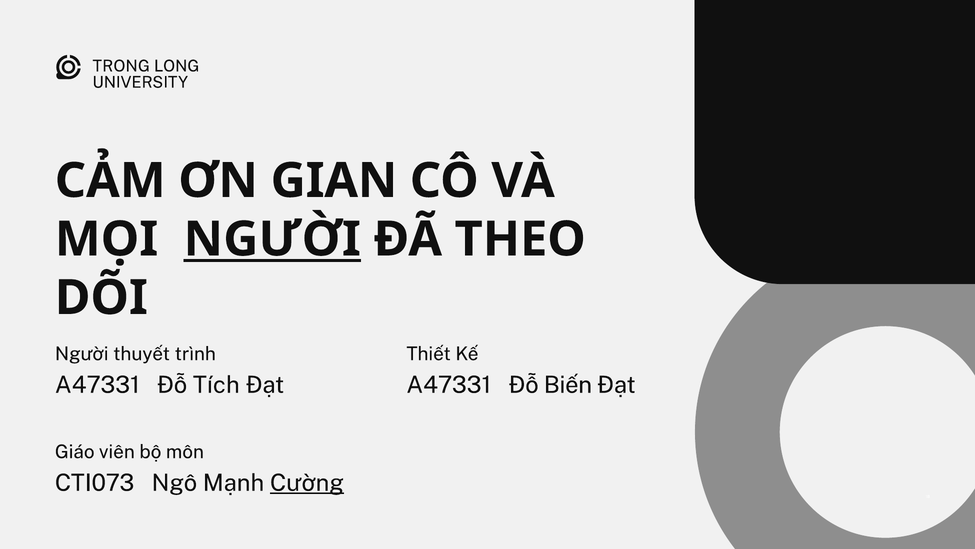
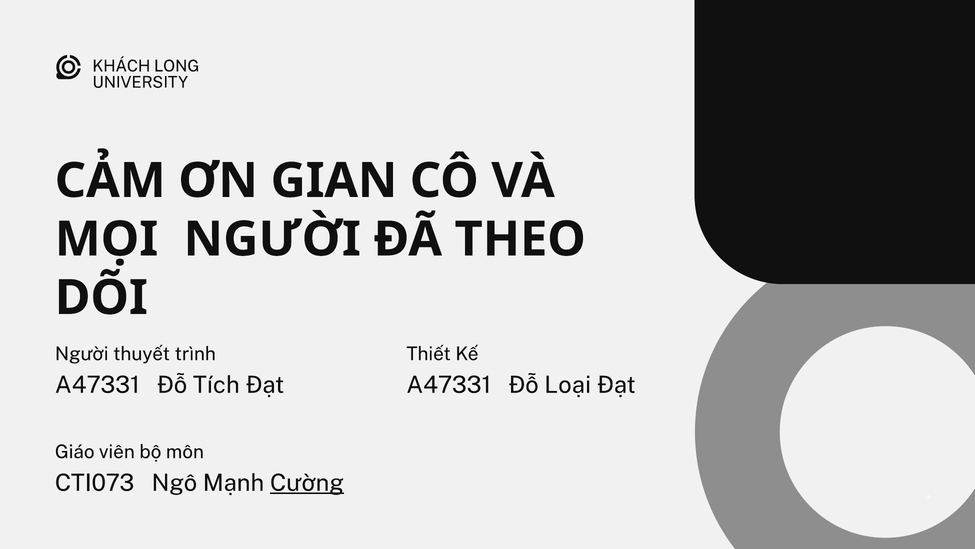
TRONG: TRONG -> KHÁCH (121, 66)
NGƯỜI underline: present -> none (272, 239)
Biến: Biến -> Loại (568, 385)
